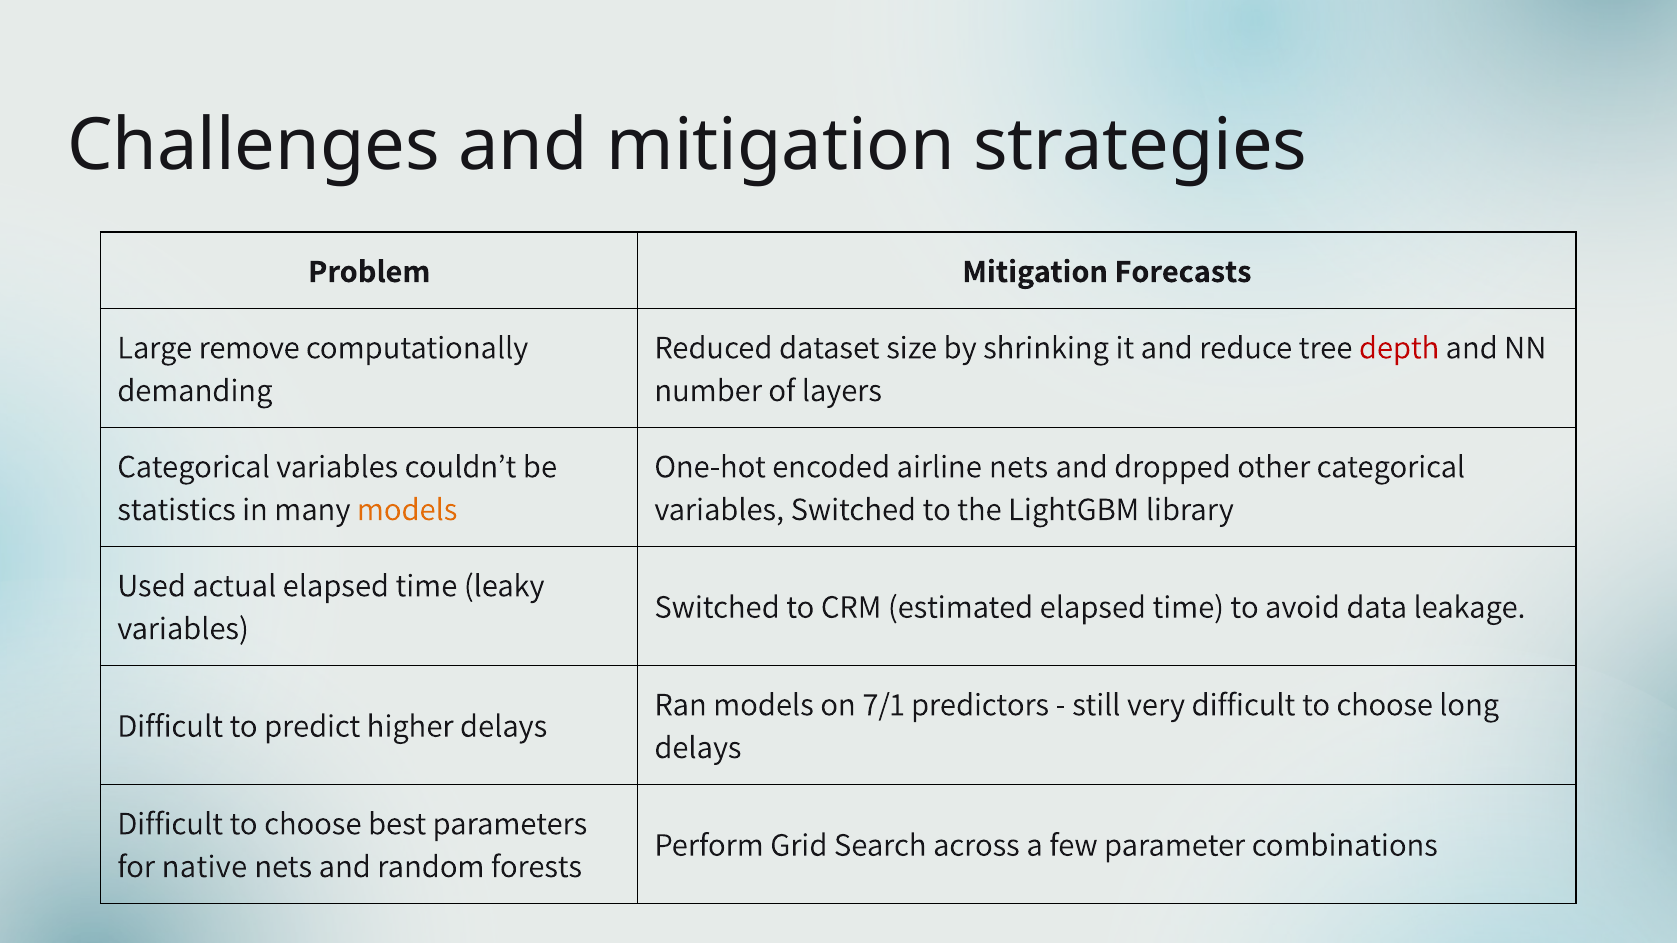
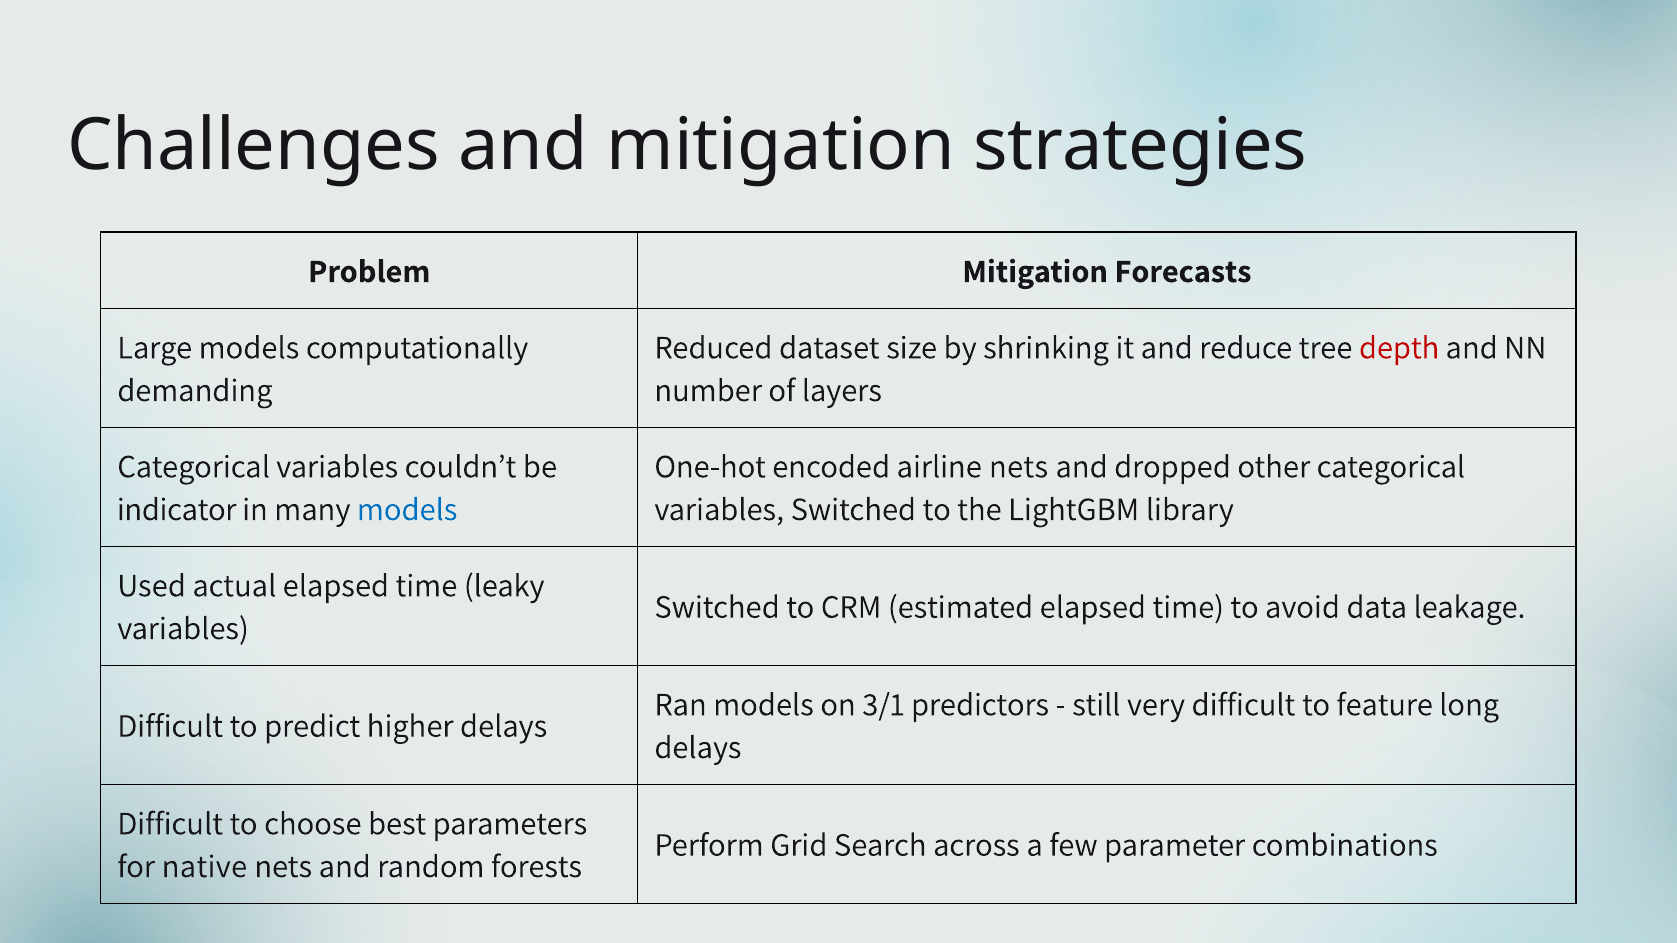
Large remove: remove -> models (249, 348)
statistics: statistics -> indicator (177, 510)
models colour: orange -> blue (407, 510)
7/1: 7/1 -> 3/1 (883, 705)
very difficult to choose: choose -> feature (1385, 705)
